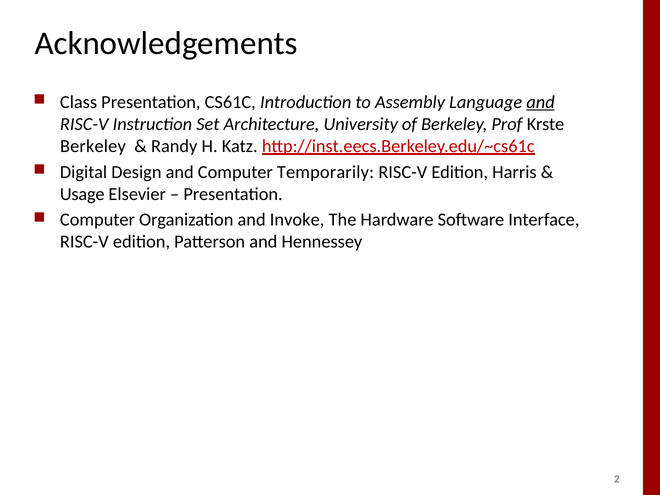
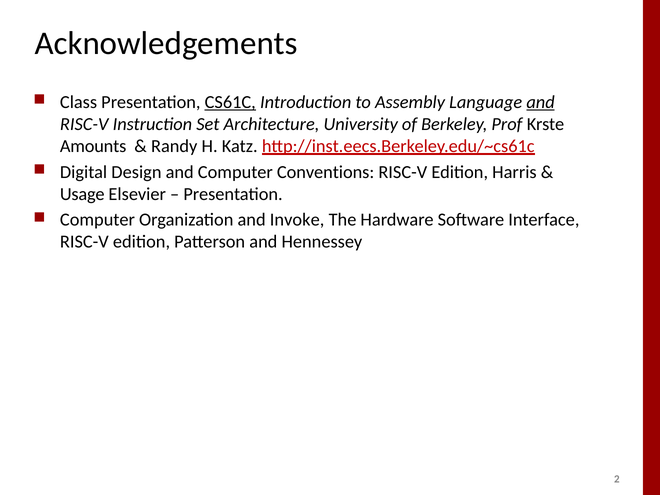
CS61C underline: none -> present (230, 102)
Berkeley: Berkeley -> Amounts (93, 146)
Temporarily: Temporarily -> Conventions (326, 172)
